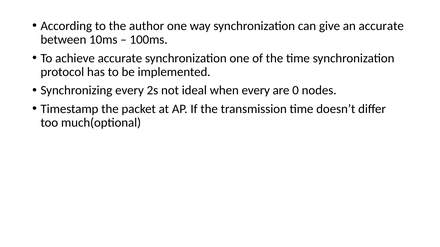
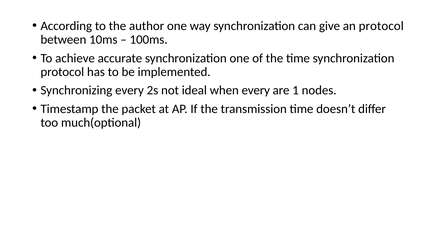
an accurate: accurate -> protocol (381, 26)
0: 0 -> 1 (296, 91)
